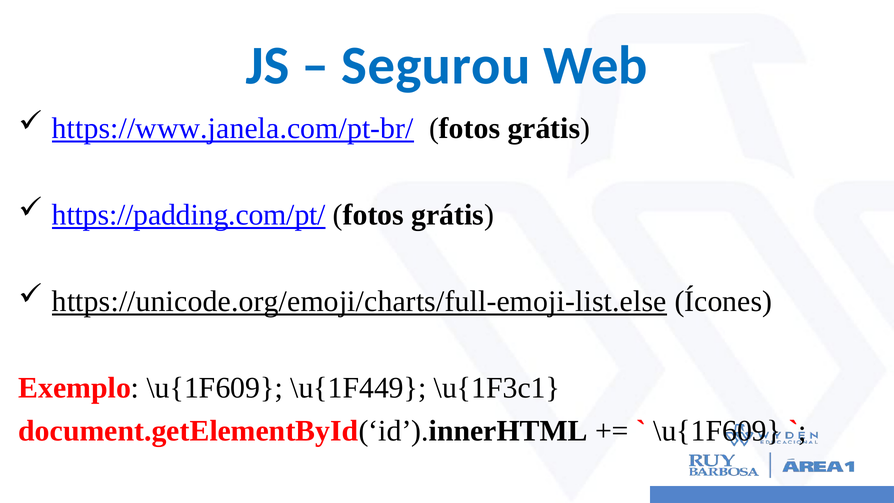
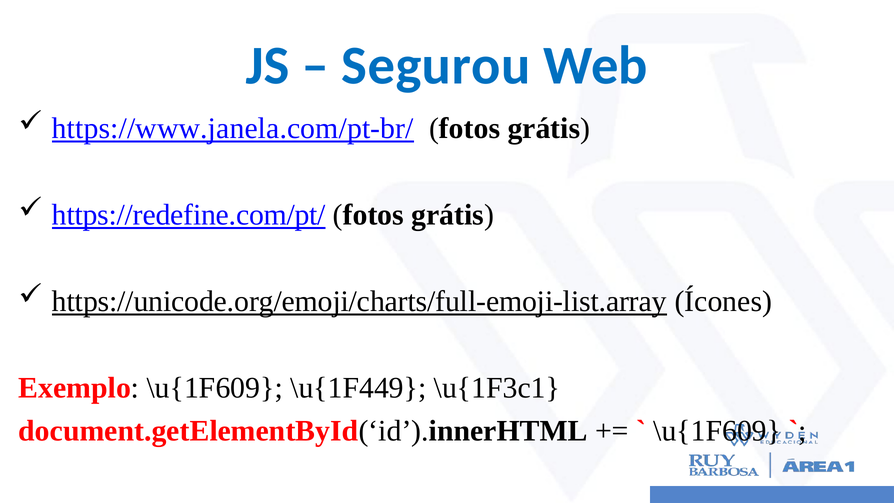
https://padding.com/pt/: https://padding.com/pt/ -> https://redefine.com/pt/ (189, 215)
https://unicode.org/emoji/charts/full-emoji-list.else: https://unicode.org/emoji/charts/full-emoji-list.else -> https://unicode.org/emoji/charts/full-emoji-list.array (359, 301)
